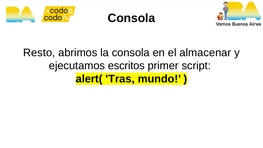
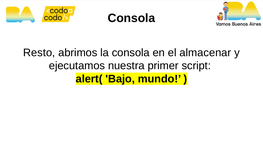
escritos: escritos -> nuestra (126, 66)
Tras: Tras -> Bajo (120, 79)
